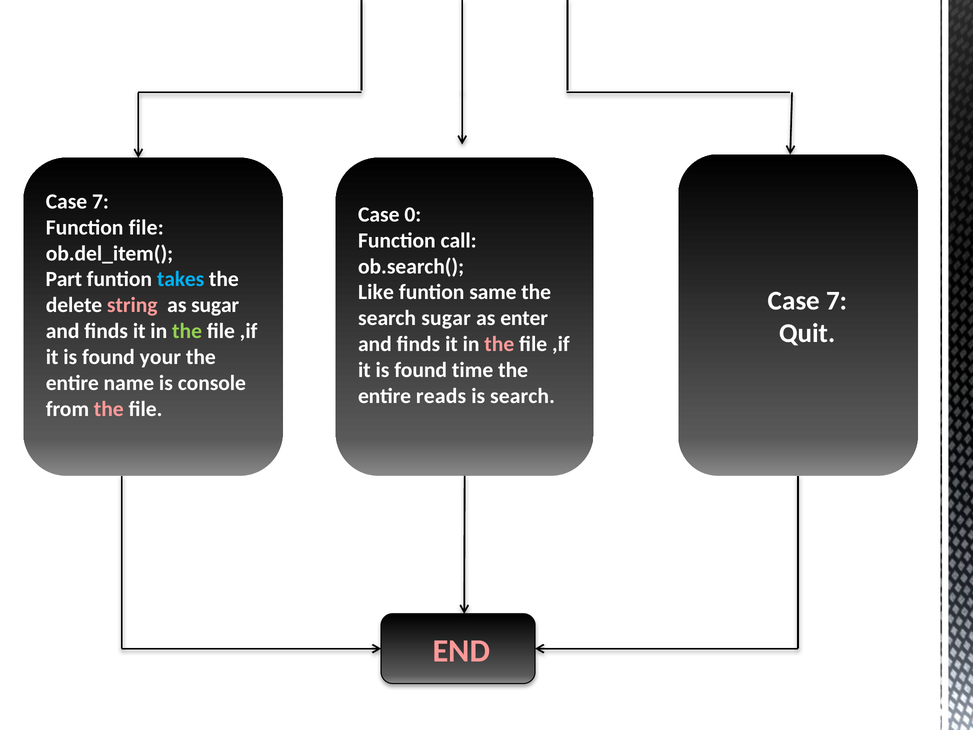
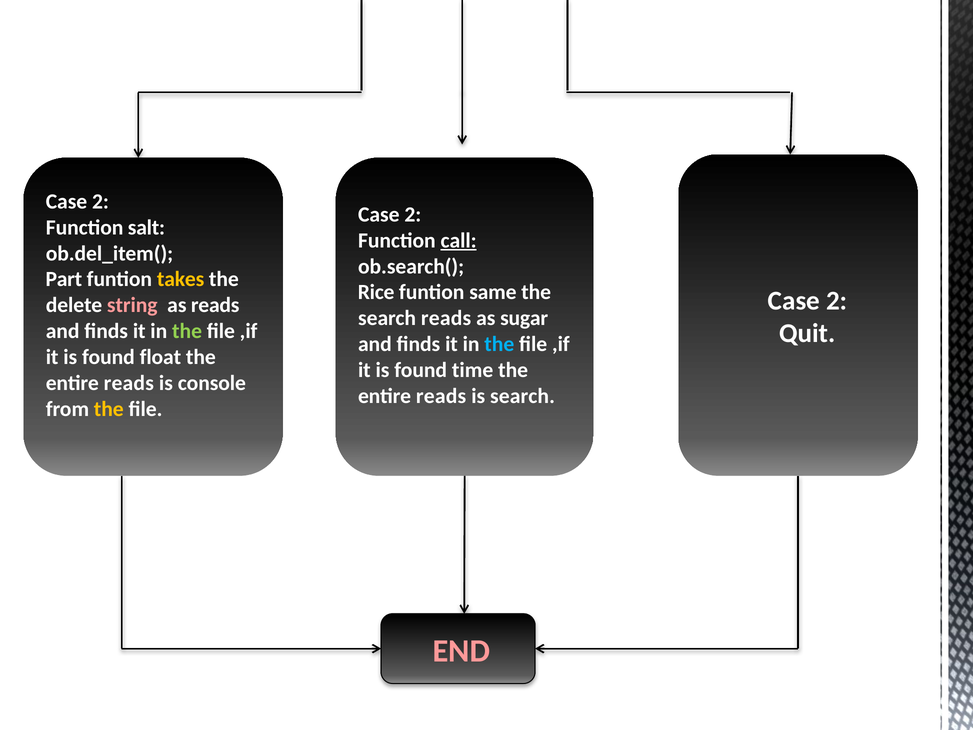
7: 7 -> 2 (101, 201)
0: 0 -> 2 (413, 214)
Function file: file -> salt (146, 227)
call underline: none -> present (459, 240)
takes colour: light blue -> yellow (181, 279)
Like: Like -> Rice (376, 292)
7: 7 -> 2 (837, 301)
as sugar: sugar -> reads (215, 305)
search sugar: sugar -> reads (446, 318)
enter: enter -> sugar (524, 318)
the colour: pink -> light blue (499, 344)
your: your -> float (160, 357)
name: name -> reads (129, 383)
the colour: pink -> yellow (109, 409)
